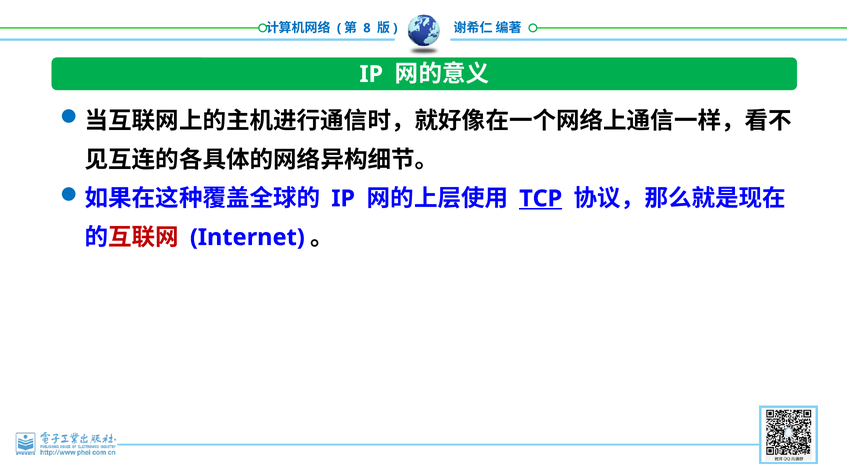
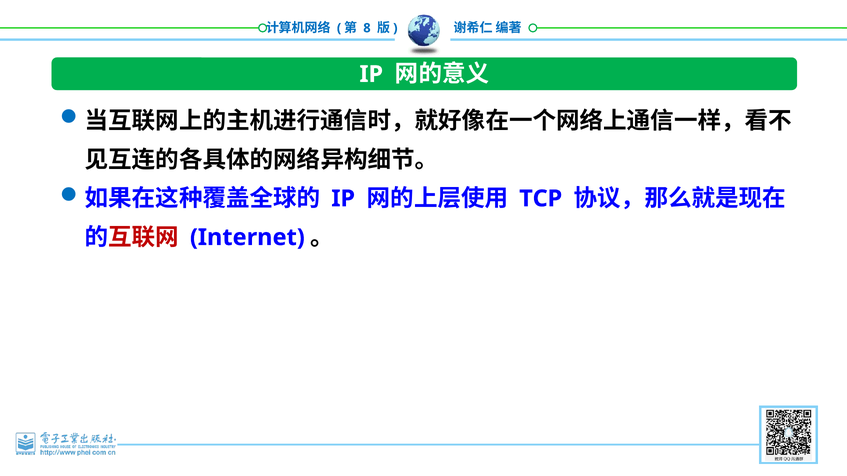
TCP underline: present -> none (541, 199)
